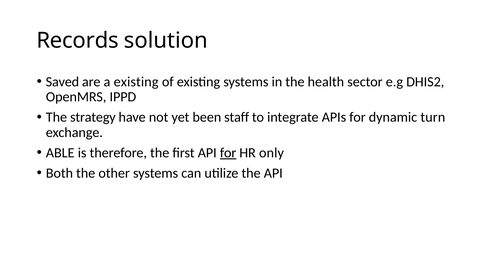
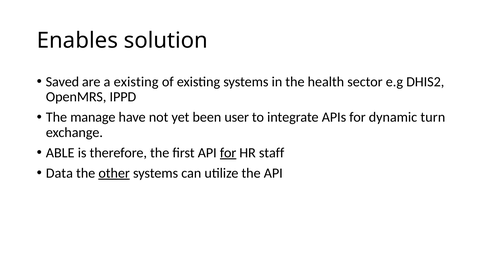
Records: Records -> Enables (77, 41)
strategy: strategy -> manage (93, 117)
staff: staff -> user (237, 117)
only: only -> staff (272, 153)
Both: Both -> Data (59, 173)
other underline: none -> present (114, 173)
